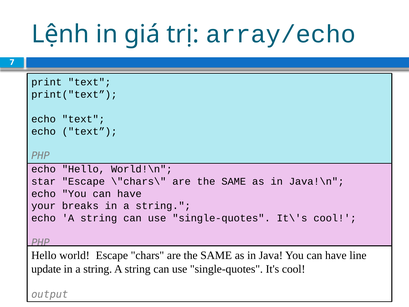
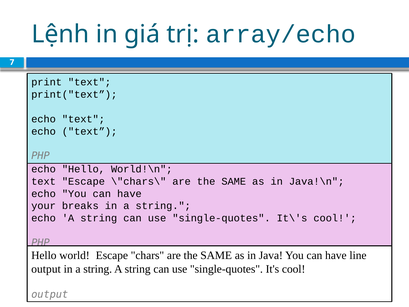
star: star -> text (44, 181)
update: update -> output (46, 269)
